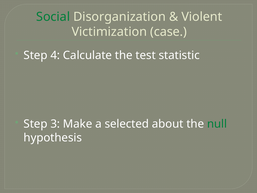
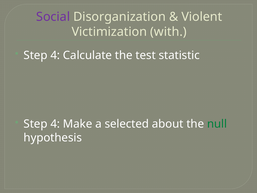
Social colour: green -> purple (53, 17)
case: case -> with (168, 32)
3: 3 -> 4 (55, 124)
